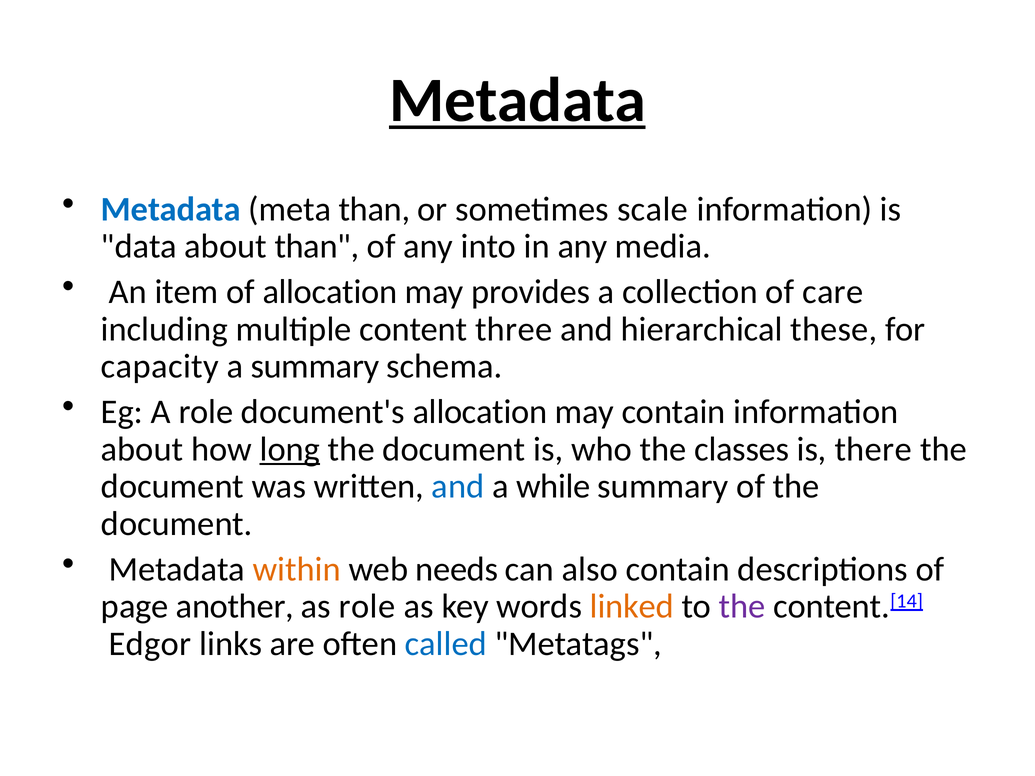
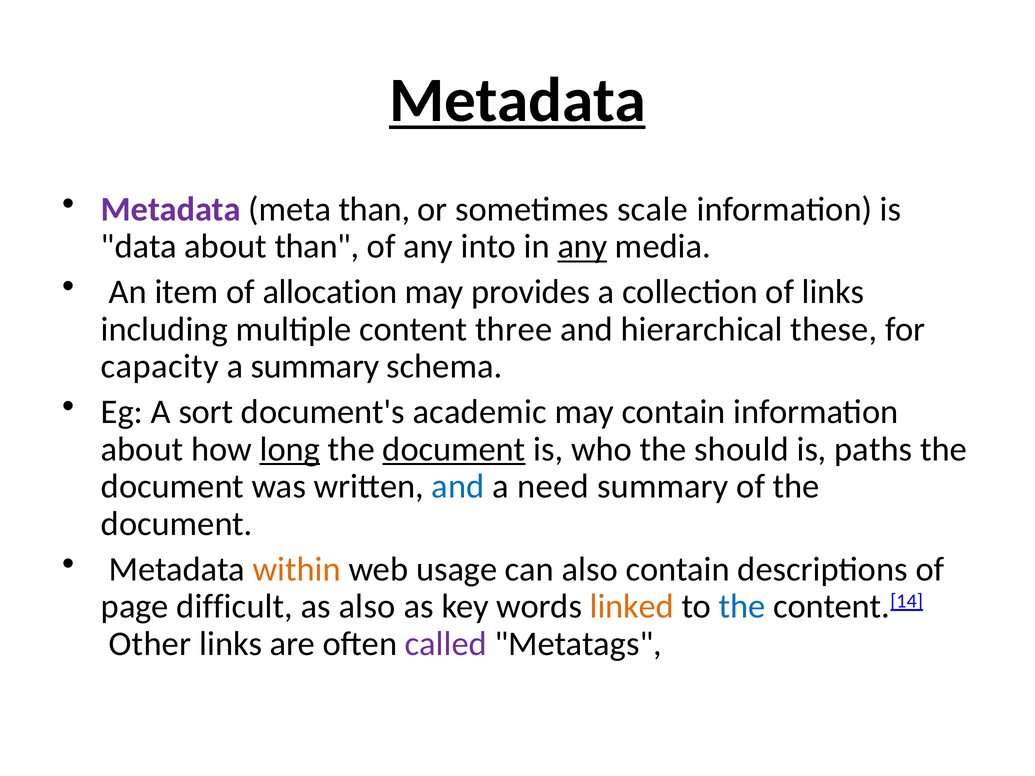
Metadata colour: blue -> purple (171, 209)
any underline: none -> present (582, 247)
of care: care -> links (833, 292)
A role: role -> sort (206, 412)
document's allocation: allocation -> academic (480, 412)
document underline: none -> present (454, 449)
classes: classes -> should (741, 449)
there: there -> paths (873, 449)
while: while -> need (553, 487)
needs: needs -> usage (457, 569)
another: another -> difficult (235, 607)
as role: role -> also (367, 607)
the colour: purple -> blue (742, 607)
Edgor: Edgor -> Other (150, 644)
called colour: blue -> purple (446, 644)
